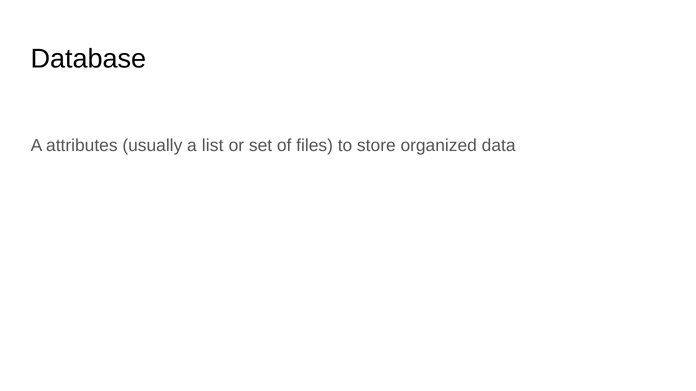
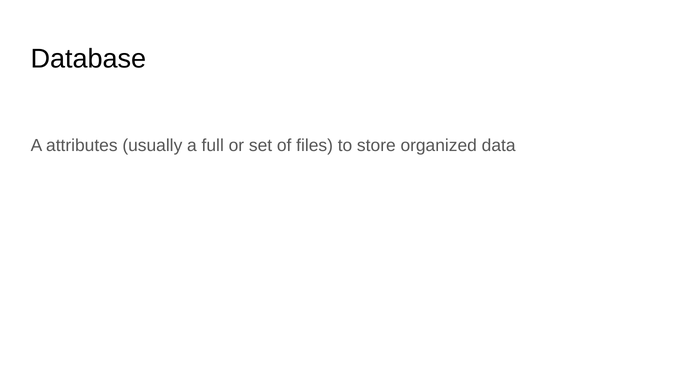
list: list -> full (213, 146)
